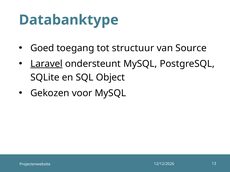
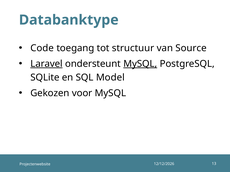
Goed: Goed -> Code (42, 48)
MySQL underline: none -> present (140, 64)
Object: Object -> Model (110, 78)
